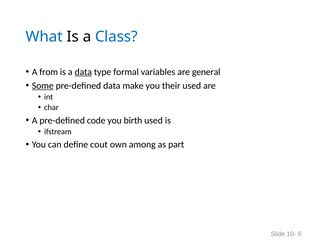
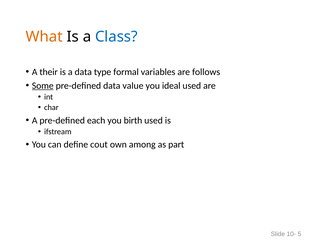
What colour: blue -> orange (44, 37)
from: from -> their (49, 72)
data underline: present -> none (83, 72)
general: general -> follows (206, 72)
make: make -> value (133, 86)
their: their -> ideal (171, 86)
code: code -> each (96, 120)
